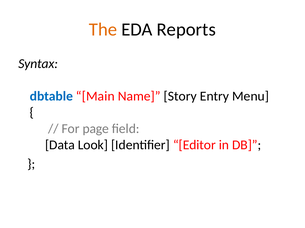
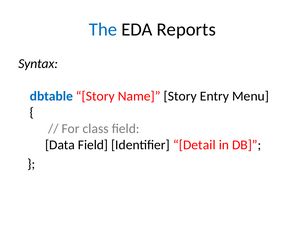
The colour: orange -> blue (103, 30)
dbtable Main: Main -> Story (95, 97)
page: page -> class (96, 129)
Data Look: Look -> Field (93, 145)
Editor: Editor -> Detail (194, 145)
